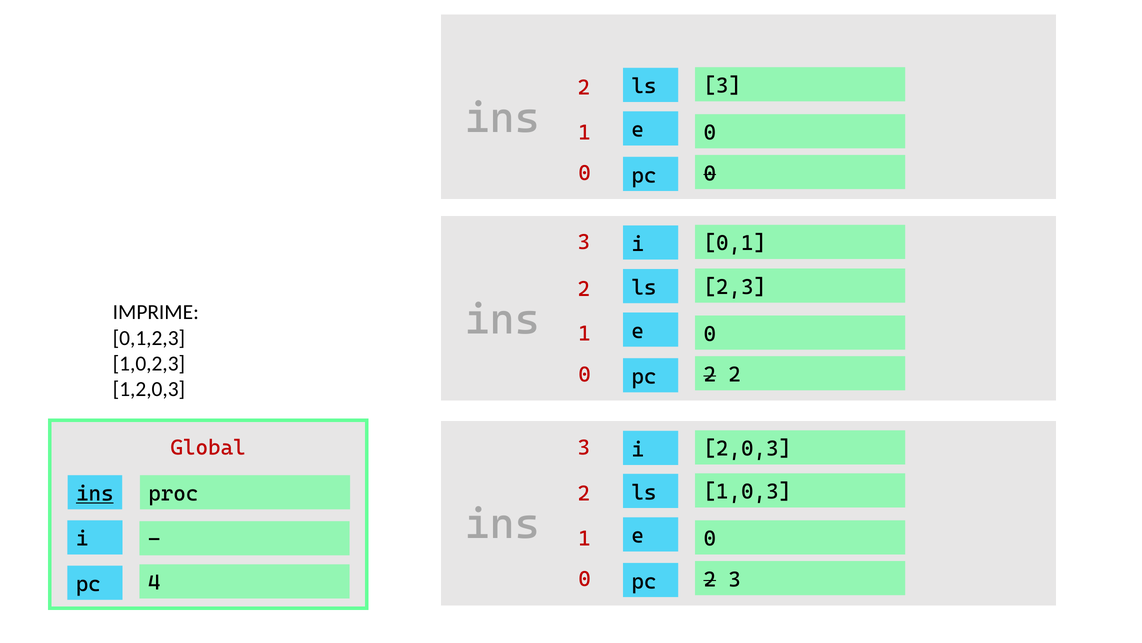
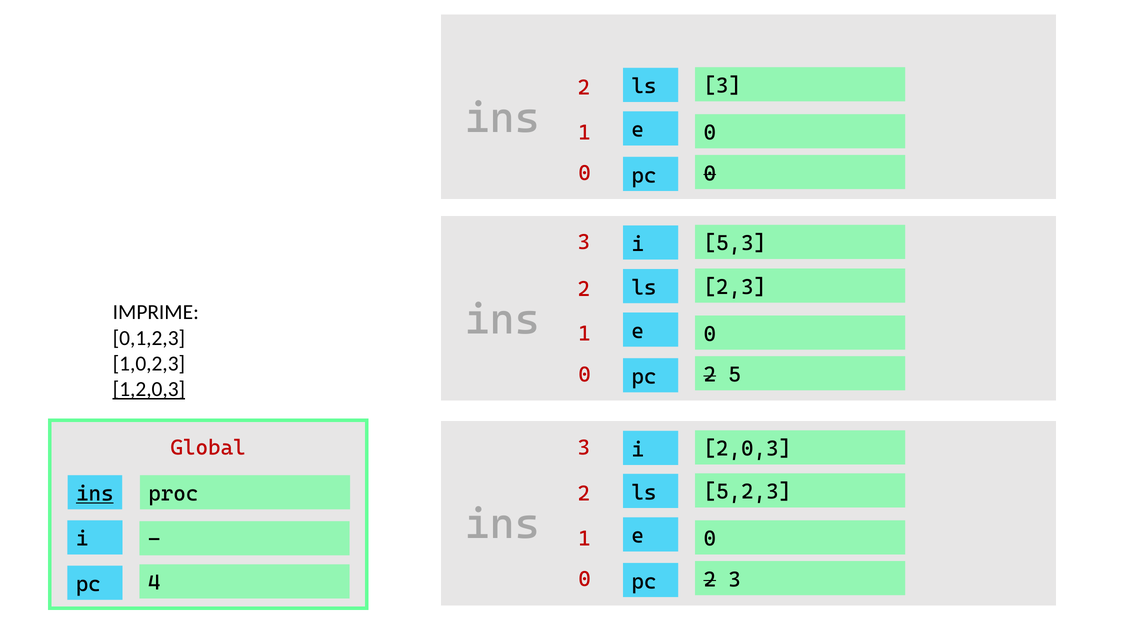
0,1: 0,1 -> 5,3 (735, 243)
2 2: 2 -> 5 (735, 374)
1,2,0,3 underline: none -> present (149, 389)
1,0,3: 1,0,3 -> 5,2,3 (747, 491)
